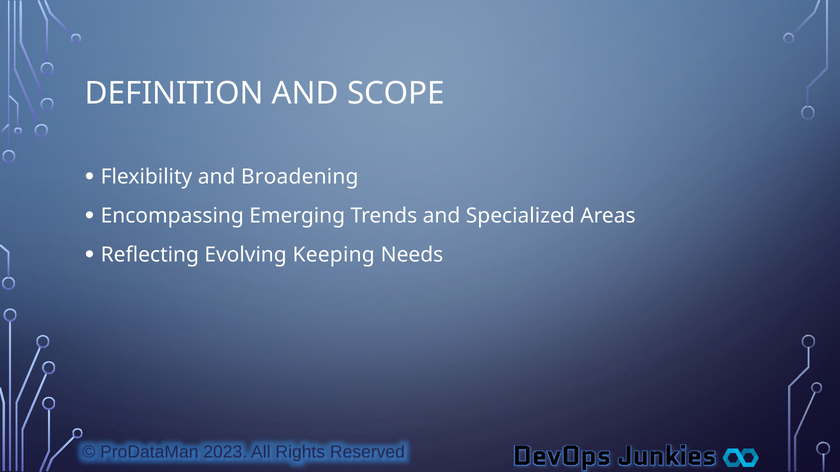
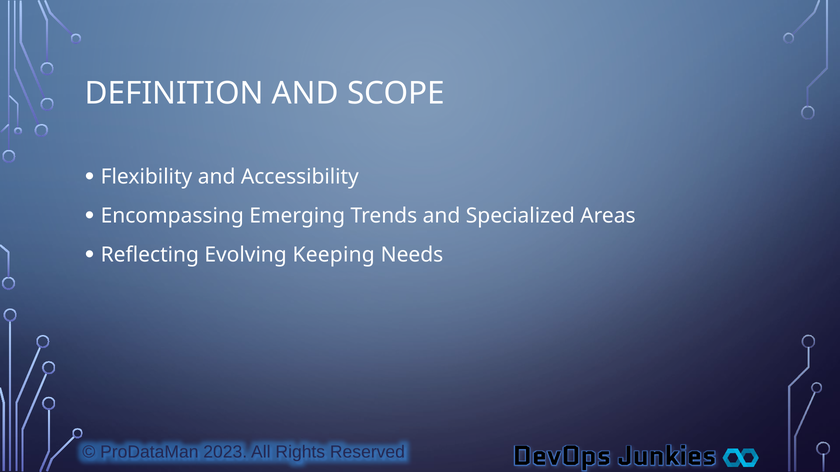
Broadening: Broadening -> Accessibility (300, 177)
